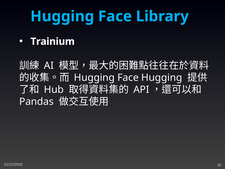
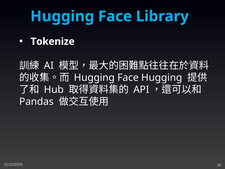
Trainium: Trainium -> Tokenize (53, 41)
